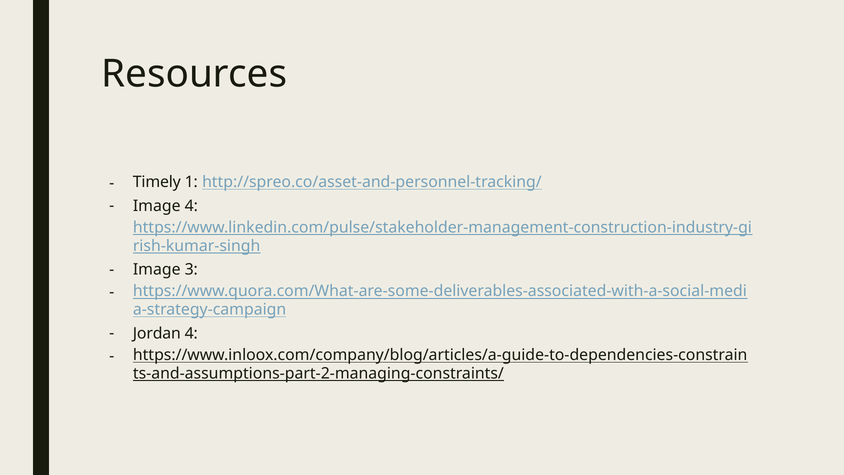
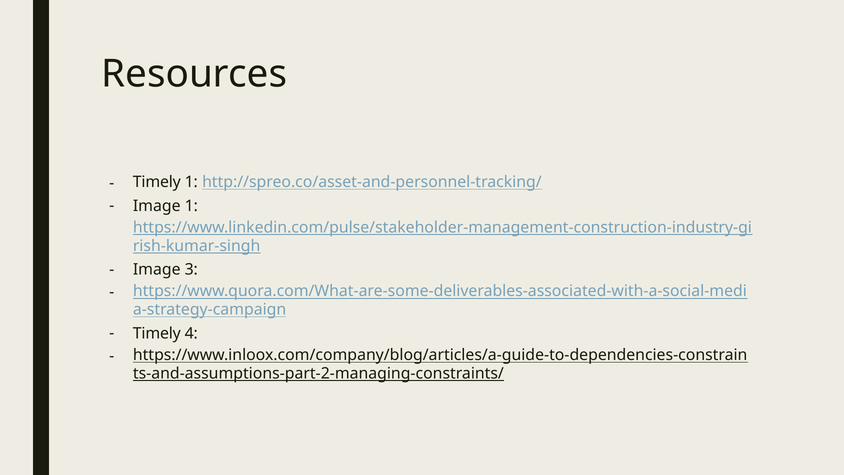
Image 4: 4 -> 1 (191, 206)
Jordan: Jordan -> Timely (157, 333)
